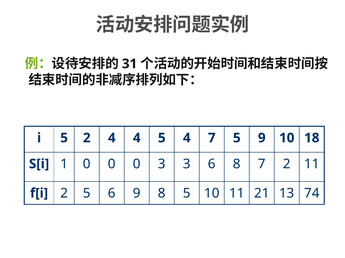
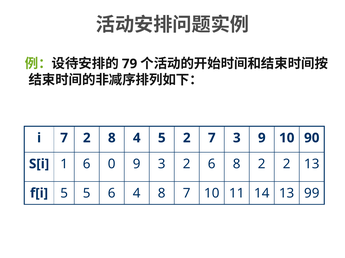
31: 31 -> 79 (130, 64)
i 5: 5 -> 7 (64, 138)
2 4: 4 -> 8 (112, 138)
5 4: 4 -> 2 (187, 138)
7 5: 5 -> 3 (237, 138)
18: 18 -> 90 (312, 138)
1 0: 0 -> 6 (87, 164)
0: 0 -> 9 (137, 164)
3 3: 3 -> 2 (187, 164)
8 7: 7 -> 2 (262, 164)
2 11: 11 -> 13 (312, 164)
f[i 2: 2 -> 5 (64, 194)
6 9: 9 -> 4 (137, 194)
8 5: 5 -> 7 (187, 194)
21: 21 -> 14 (262, 194)
74: 74 -> 99 (312, 194)
